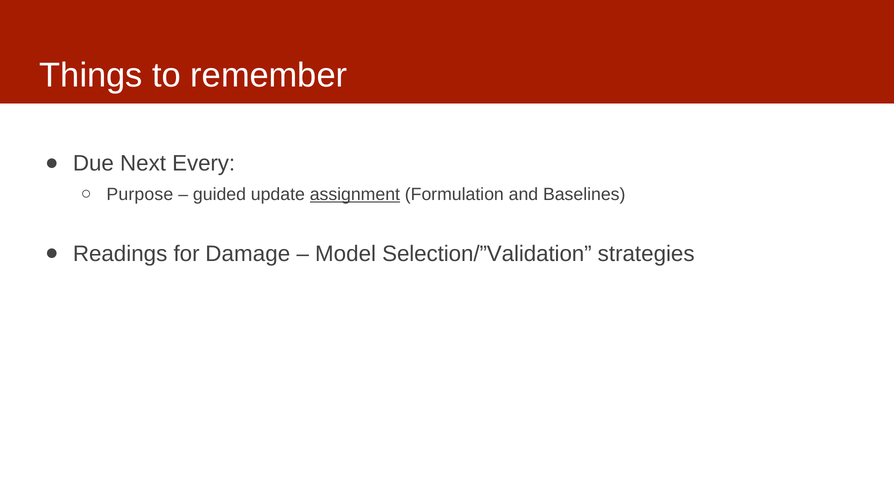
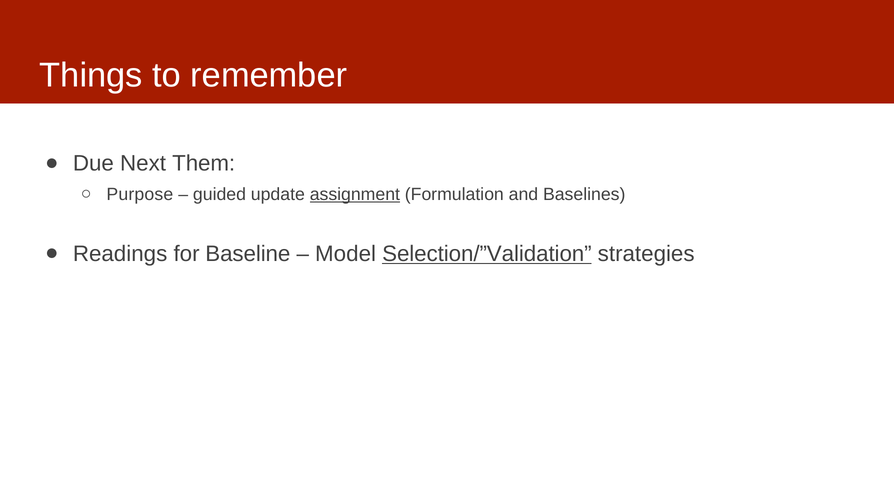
Every: Every -> Them (204, 163)
Damage: Damage -> Baseline (248, 254)
Selection/”Validation underline: none -> present (487, 254)
